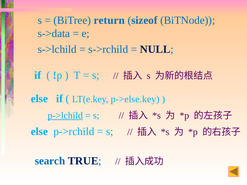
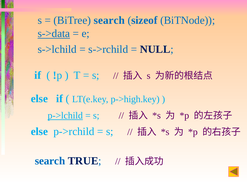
BiTree return: return -> search (109, 20)
s->data underline: none -> present (54, 34)
p->else.key: p->else.key -> p->high.key (135, 99)
